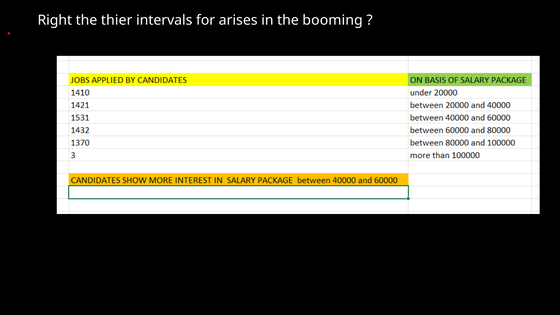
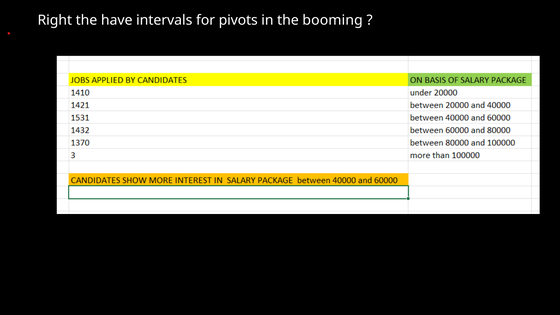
thier: thier -> have (117, 20)
arises: arises -> pivots (238, 20)
